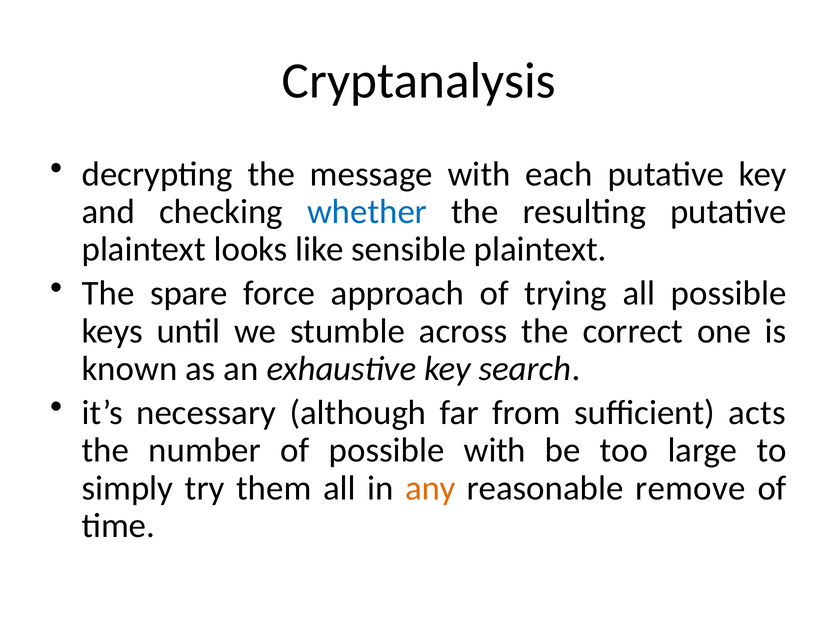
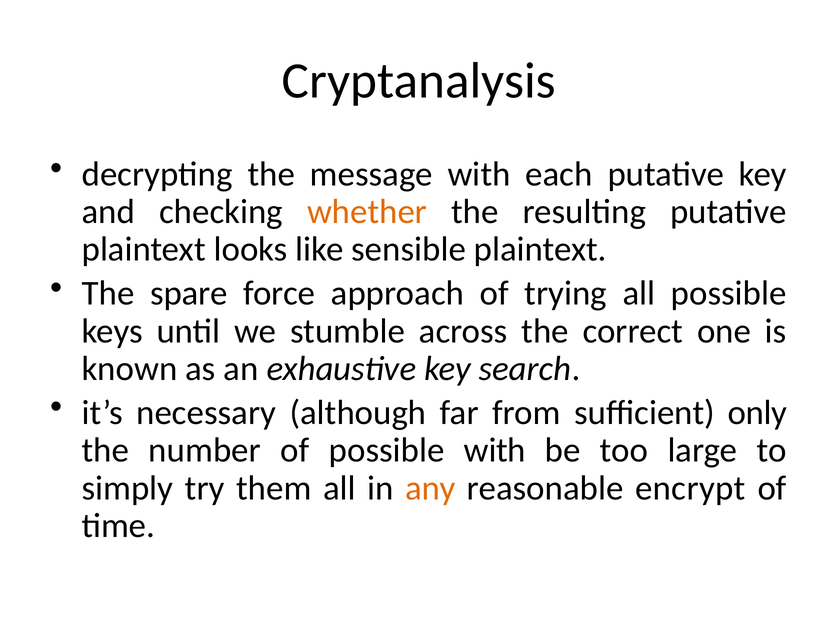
whether colour: blue -> orange (367, 212)
acts: acts -> only (758, 413)
remove: remove -> encrypt (690, 488)
